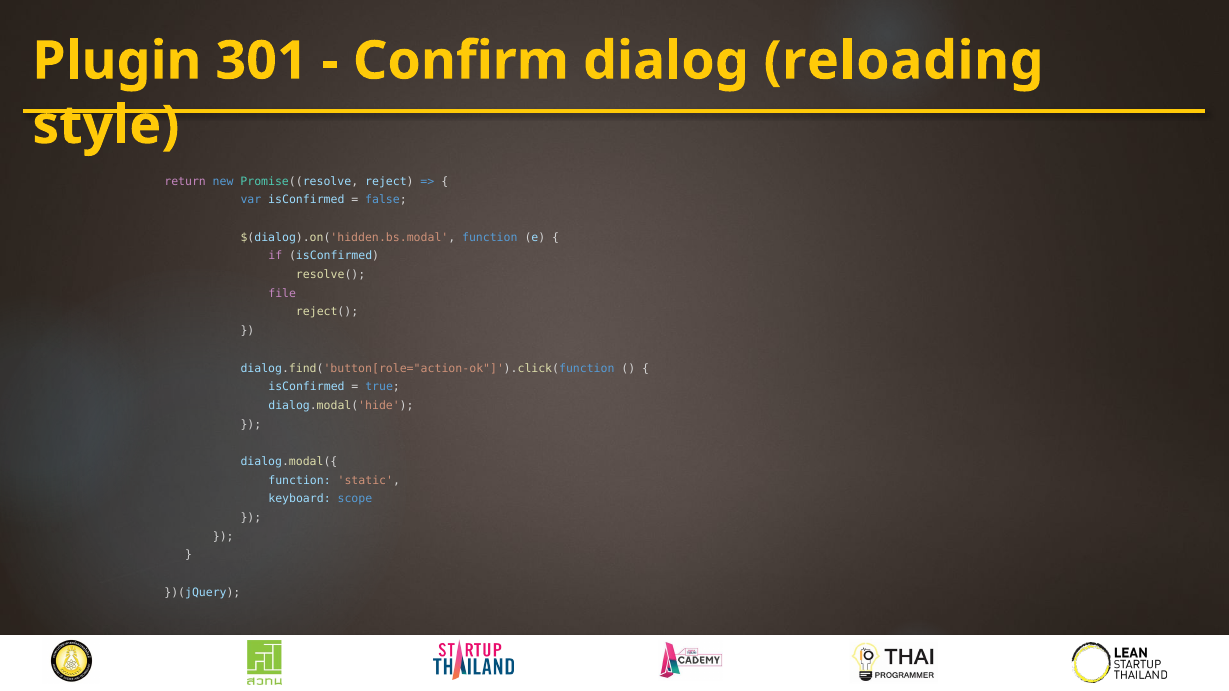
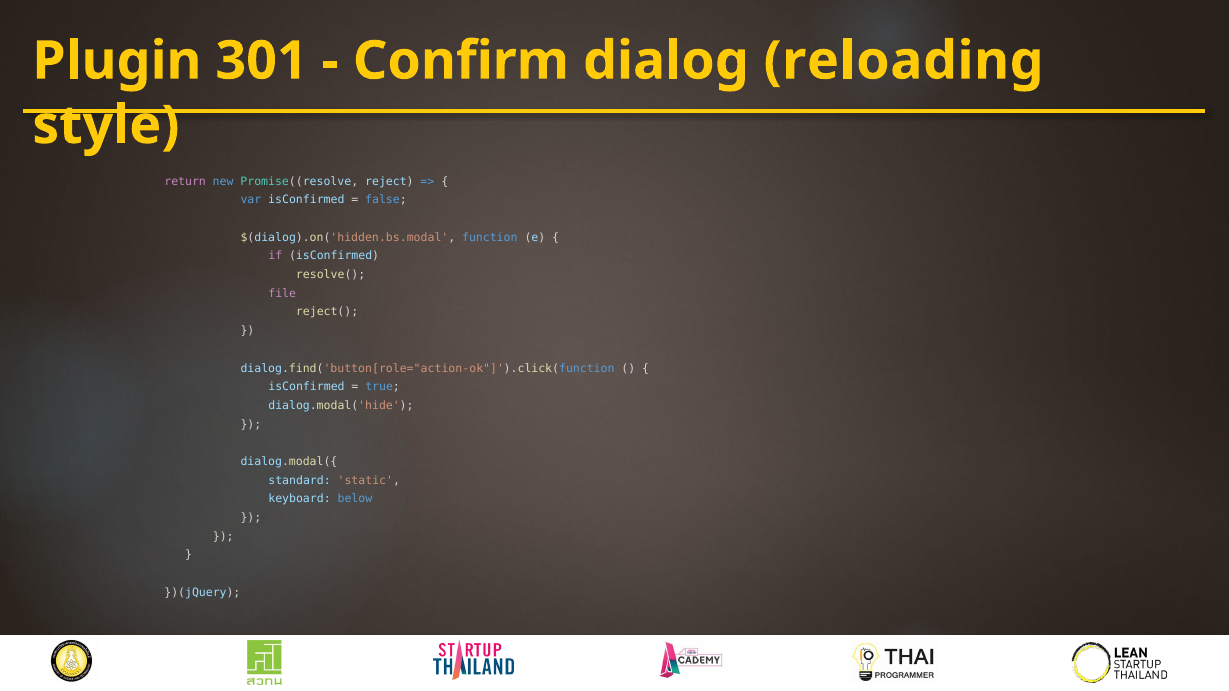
function: function -> standard (300, 481)
scope: scope -> below (355, 499)
